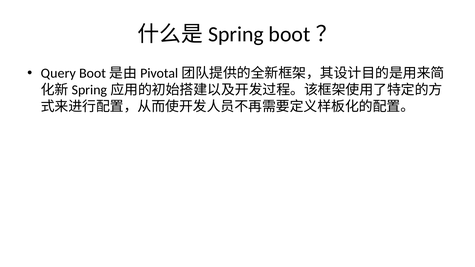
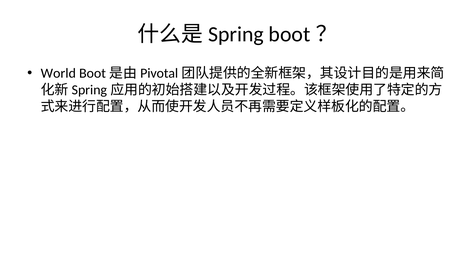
Query: Query -> World (58, 73)
